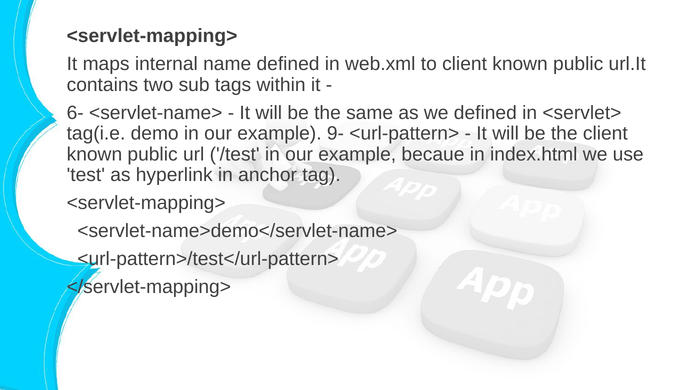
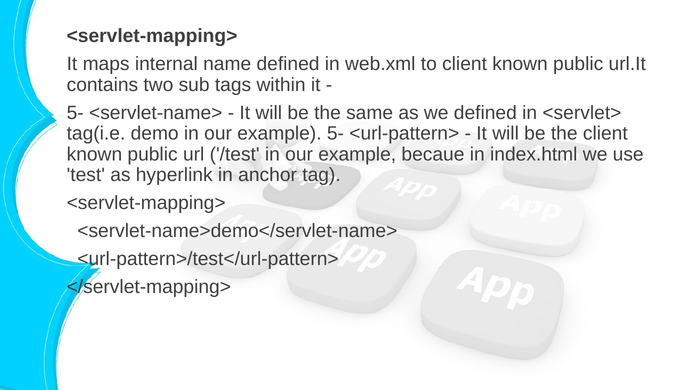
6-: 6- -> 5- (75, 113)
example 9-: 9- -> 5- (335, 133)
